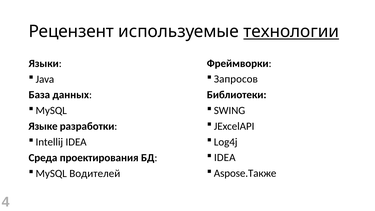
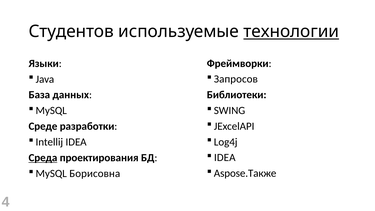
Рецензент: Рецензент -> Студентов (71, 32)
Языке: Языке -> Среде (43, 126)
Среда underline: none -> present (43, 158)
Водителей: Водителей -> Борисовна (95, 173)
